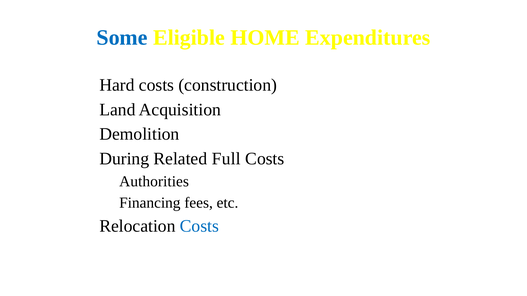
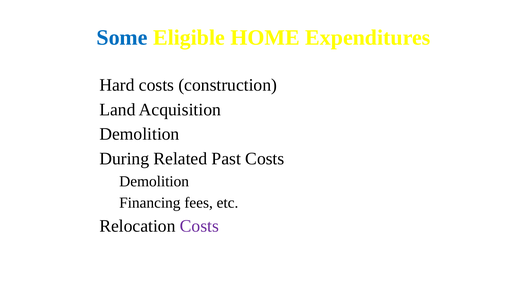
Full: Full -> Past (226, 159)
Authorities: Authorities -> Demolition (154, 182)
Costs colour: blue -> purple (199, 227)
